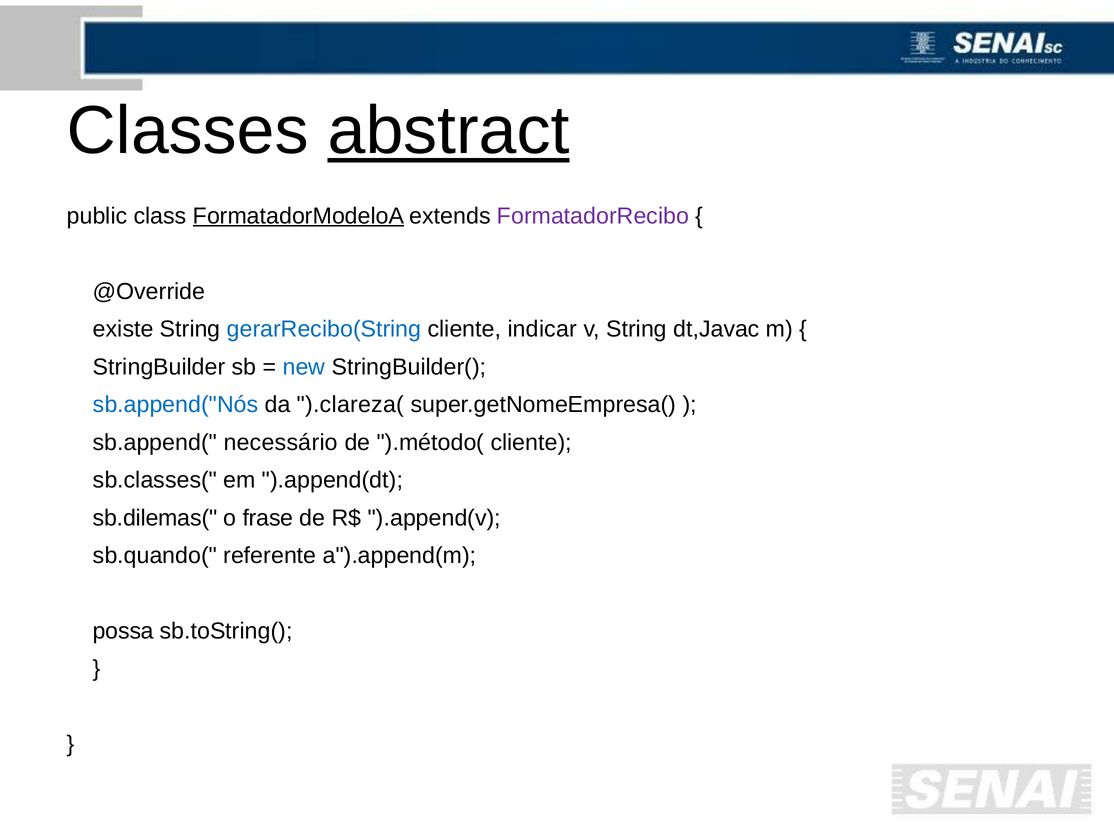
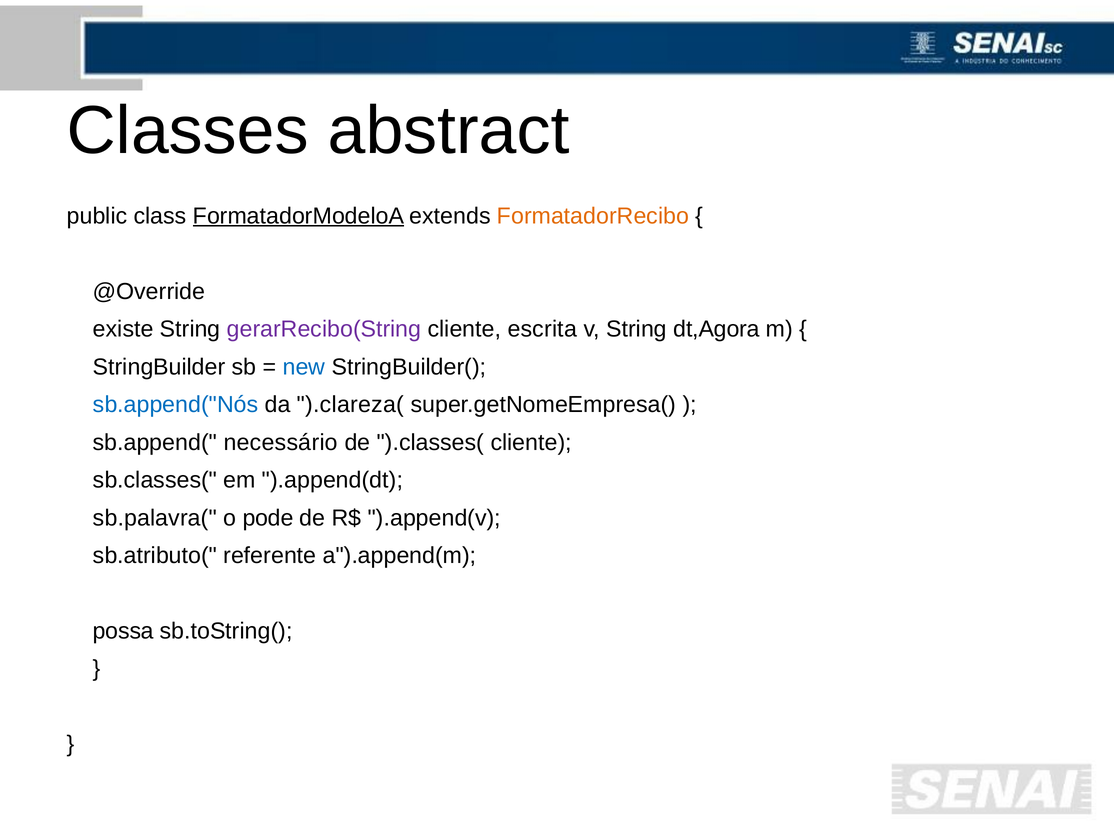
abstract underline: present -> none (449, 131)
FormatadorRecibo colour: purple -> orange (593, 216)
gerarRecibo(String colour: blue -> purple (324, 329)
indicar: indicar -> escrita (542, 329)
dt,Javac: dt,Javac -> dt,Agora (717, 329)
).método(: ).método( -> ).classes( (430, 443)
sb.dilemas(: sb.dilemas( -> sb.palavra( (155, 518)
frase: frase -> pode (268, 518)
sb.quando(: sb.quando( -> sb.atributo( (155, 556)
